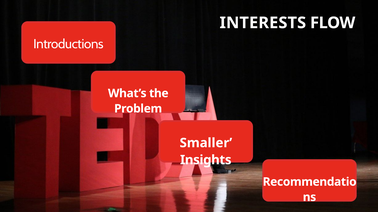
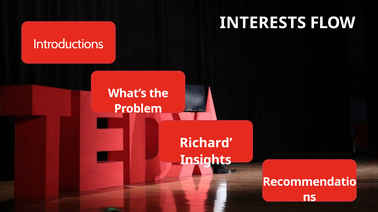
Smaller: Smaller -> Richard (206, 143)
